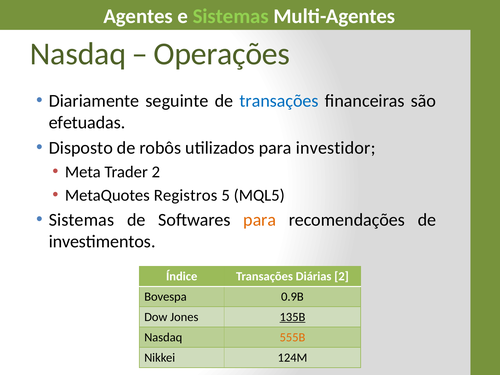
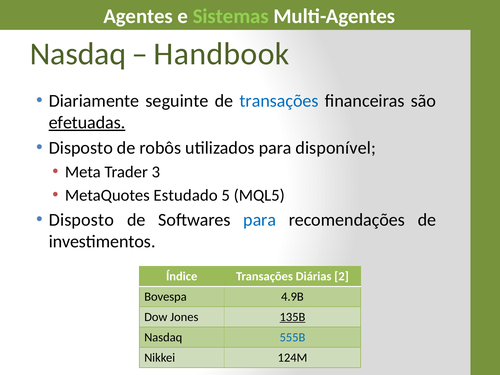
Operações: Operações -> Handbook (221, 54)
efetuadas underline: none -> present (87, 123)
investidor: investidor -> disponível (336, 148)
Trader 2: 2 -> 3 (156, 172)
Registros: Registros -> Estudado (186, 195)
Sistemas: Sistemas -> Disposto (81, 220)
para colour: orange -> blue (260, 220)
0.9B: 0.9B -> 4.9B (292, 297)
555B colour: orange -> blue (292, 337)
